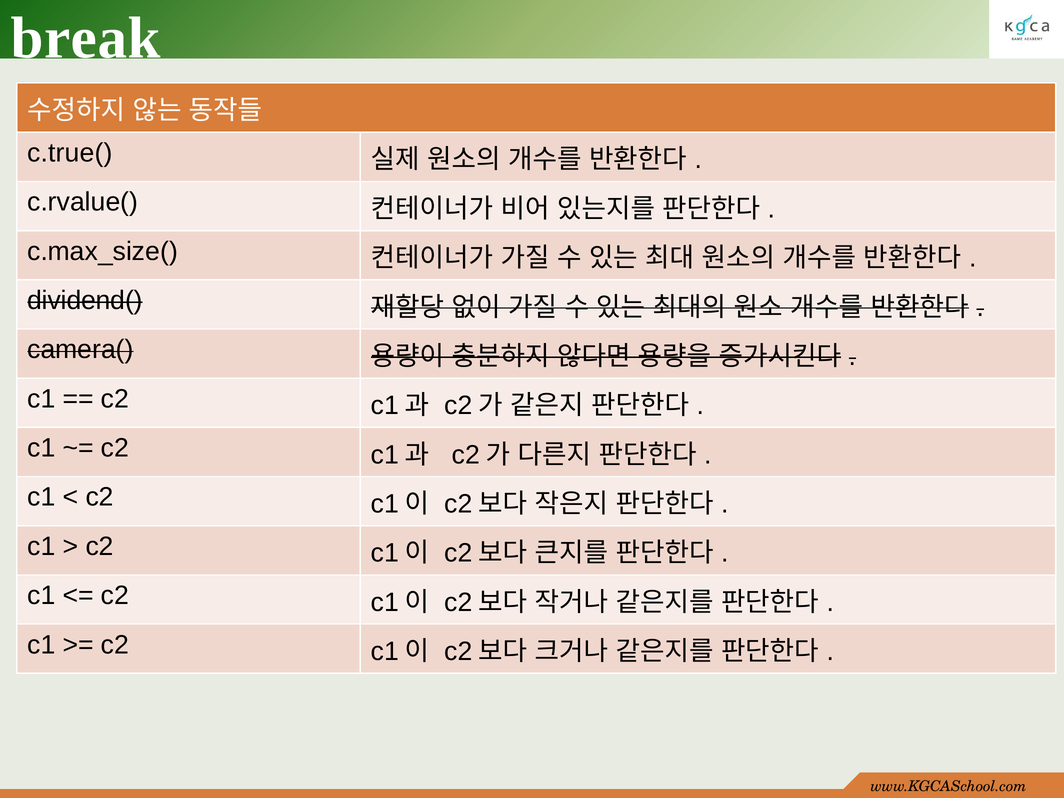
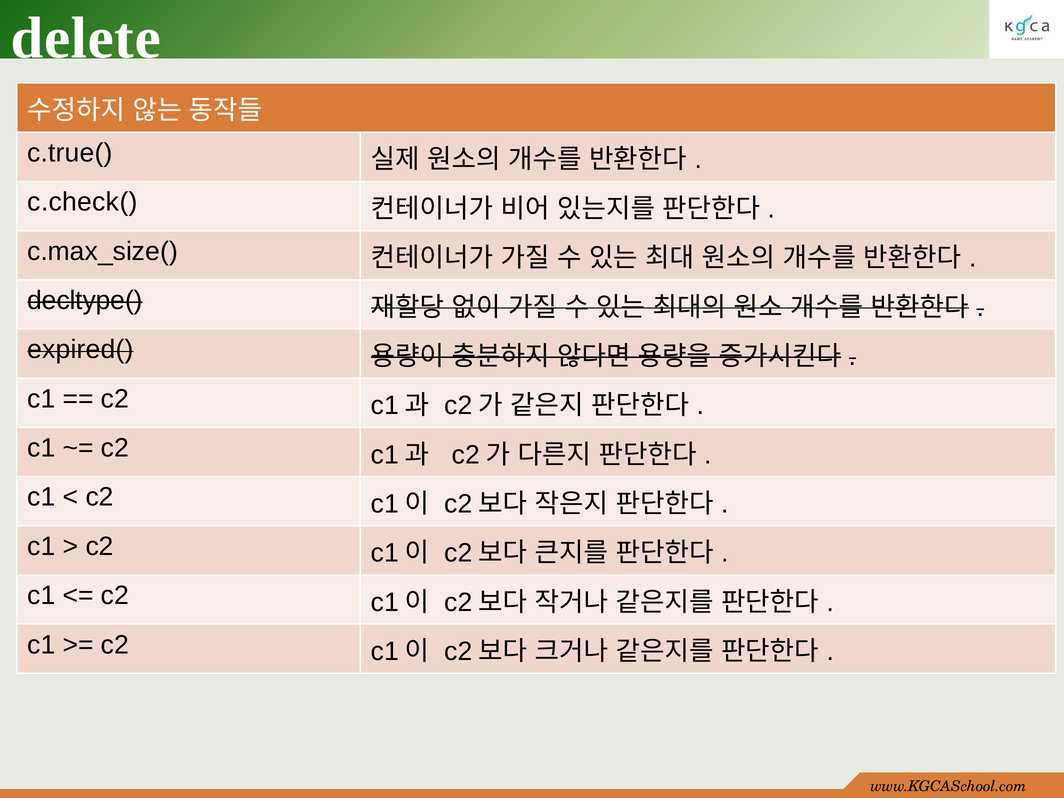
break: break -> delete (86, 38)
c.rvalue(: c.rvalue( -> c.check( (82, 202)
dividend(: dividend( -> decltype( (85, 300)
camera(: camera( -> expired( (80, 350)
